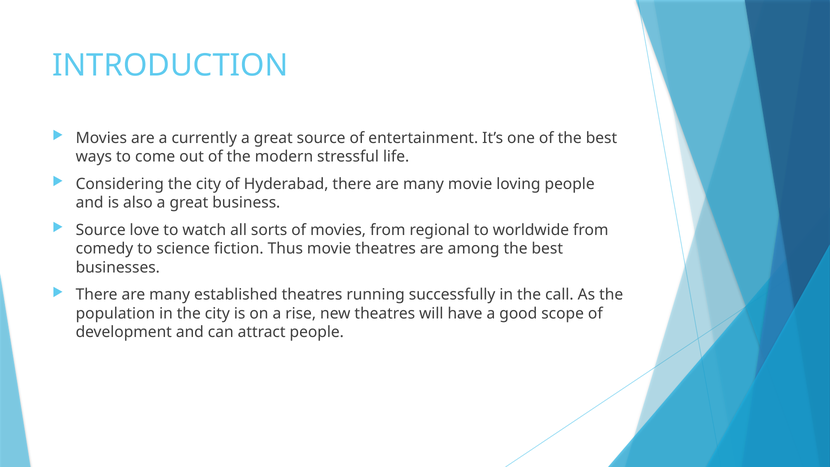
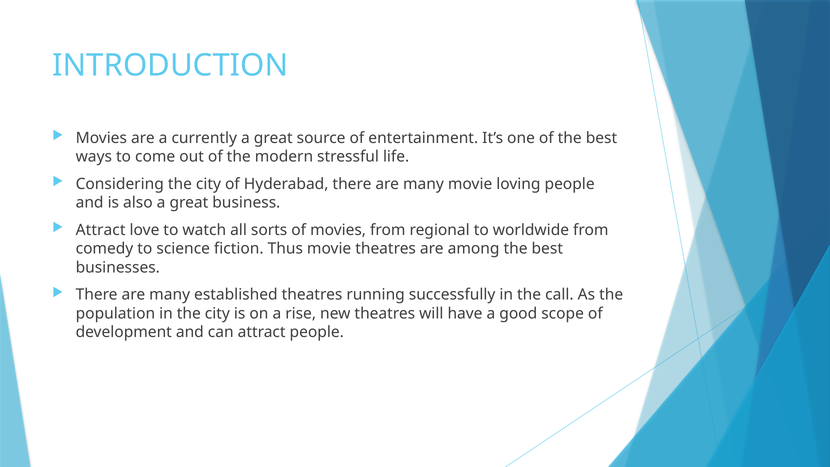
Source: Source -> Attract (101, 230)
